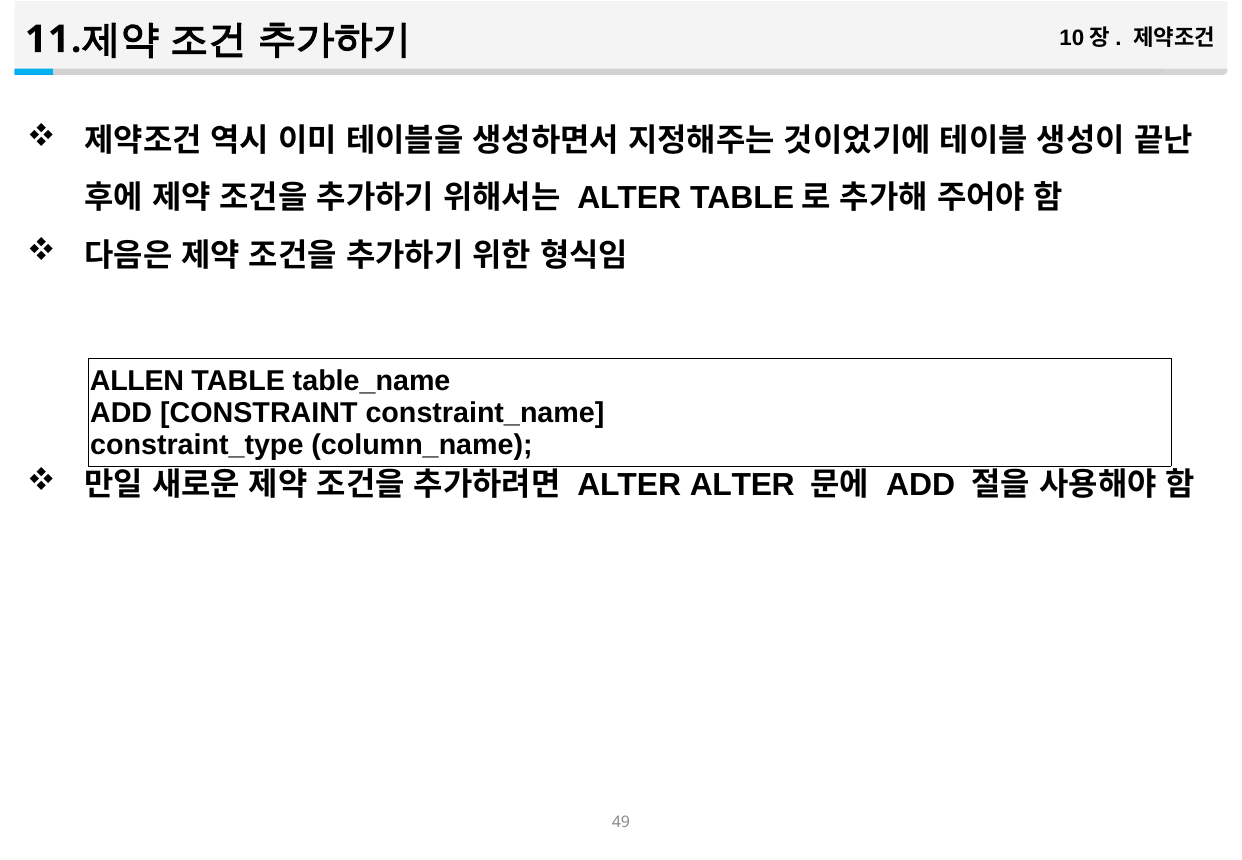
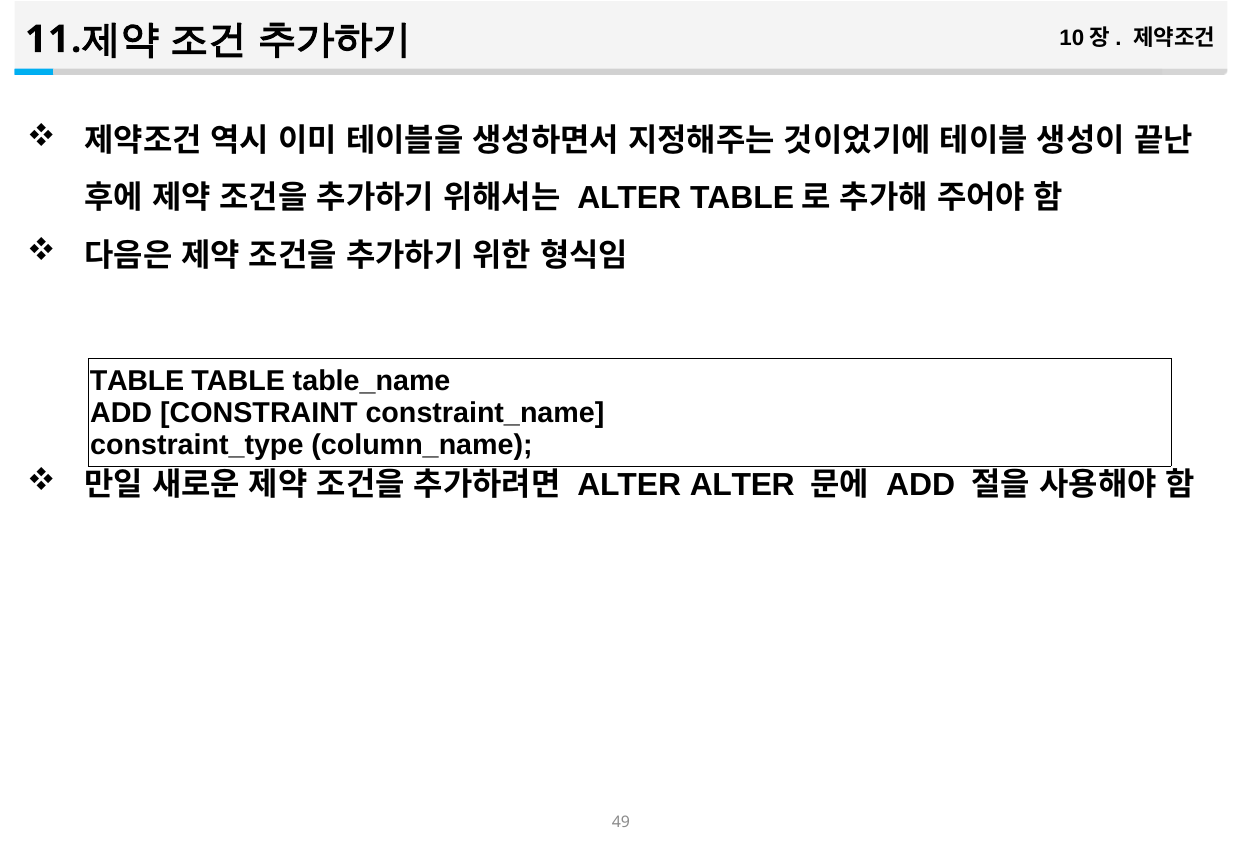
ALLEN: ALLEN -> TABLE (137, 381)
